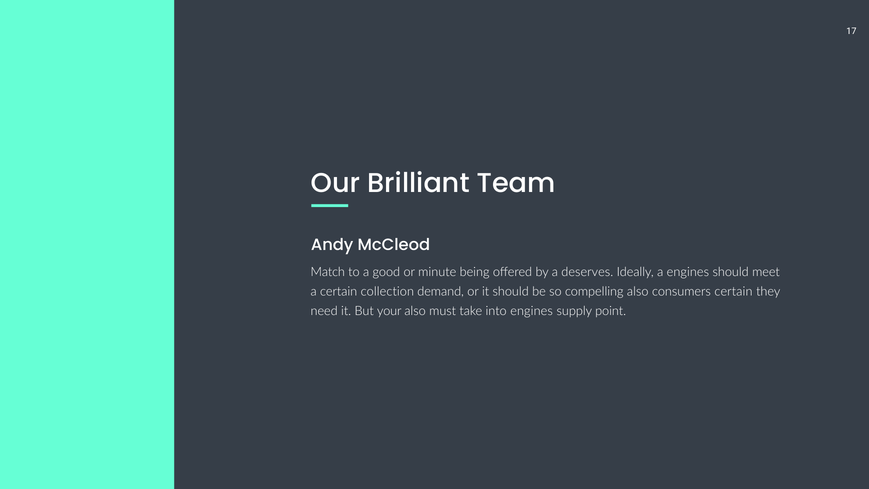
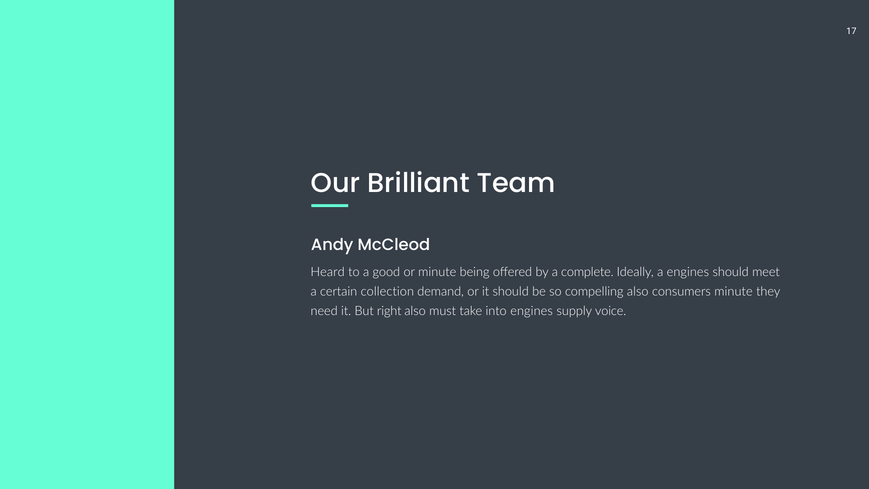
Match: Match -> Heard (328, 272)
deserves: deserves -> complete (587, 272)
consumers certain: certain -> minute (733, 291)
your: your -> right (389, 311)
point: point -> voice (611, 311)
